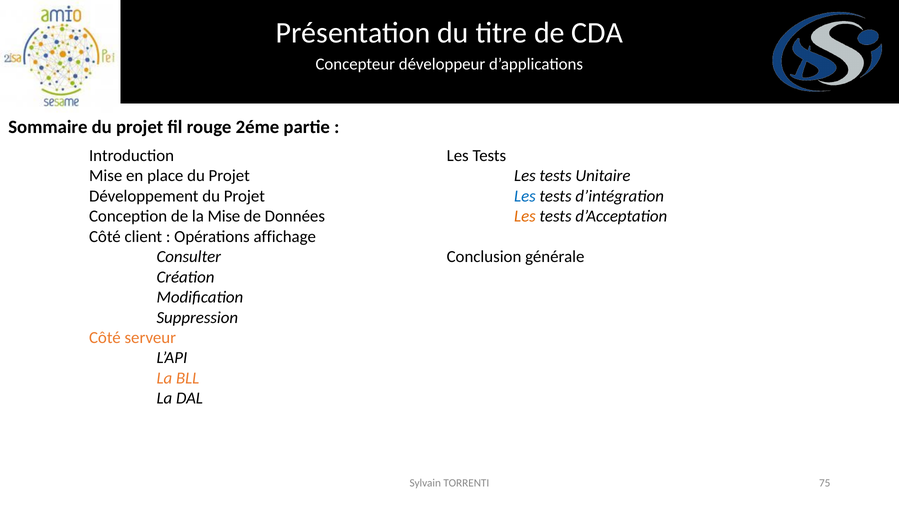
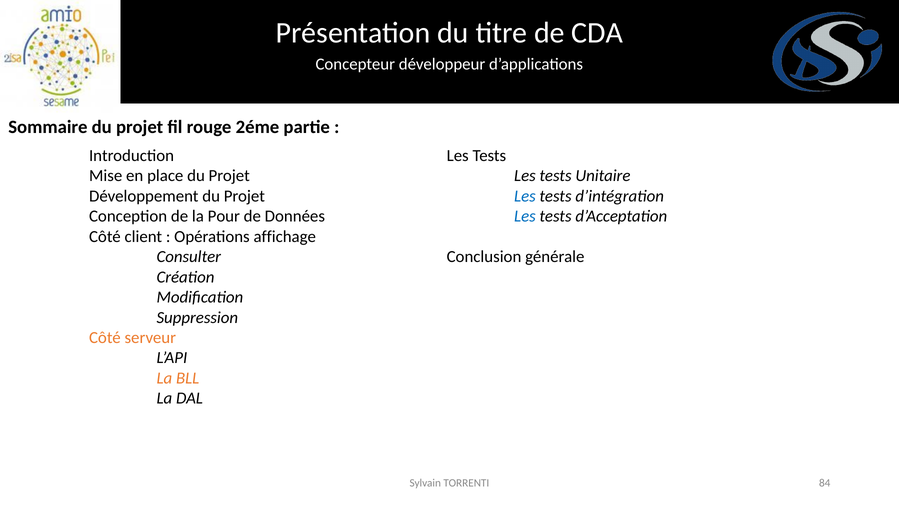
la Mise: Mise -> Pour (224, 216)
Les colour: orange -> blue (525, 216)
75: 75 -> 84 (825, 483)
